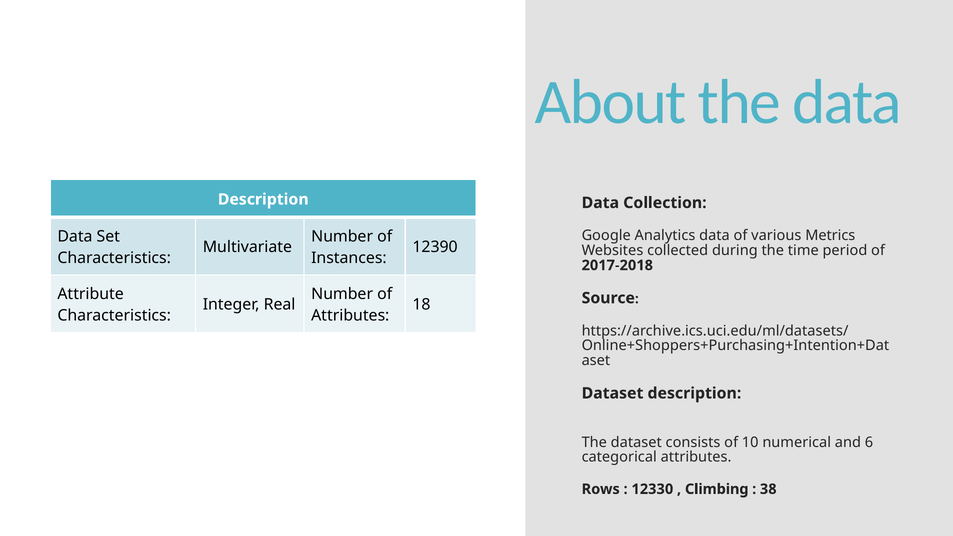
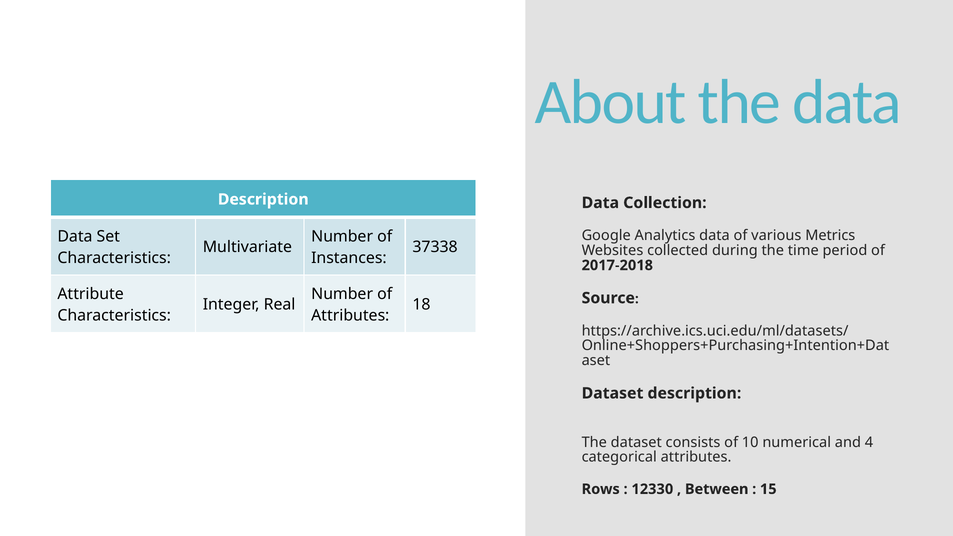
12390: 12390 -> 37338 (435, 247)
6: 6 -> 4 (869, 442)
Climbing: Climbing -> Between (717, 489)
38: 38 -> 15 (768, 489)
